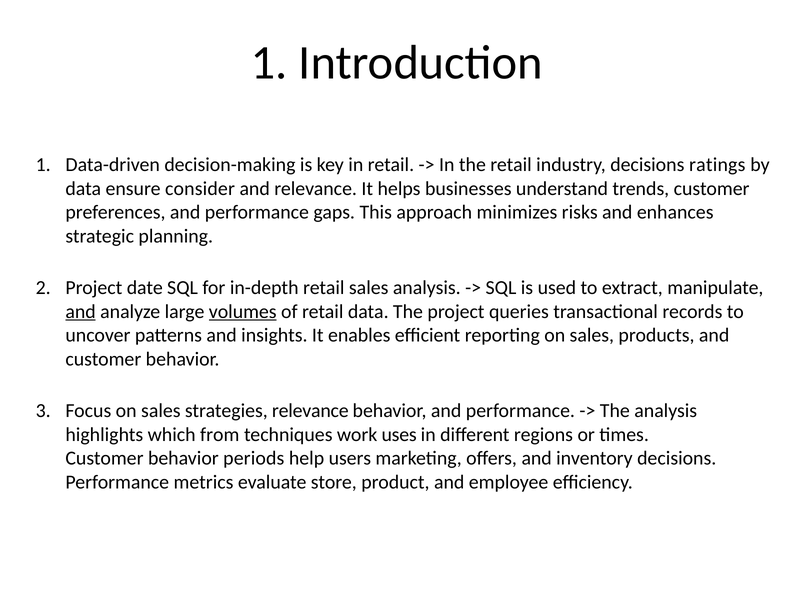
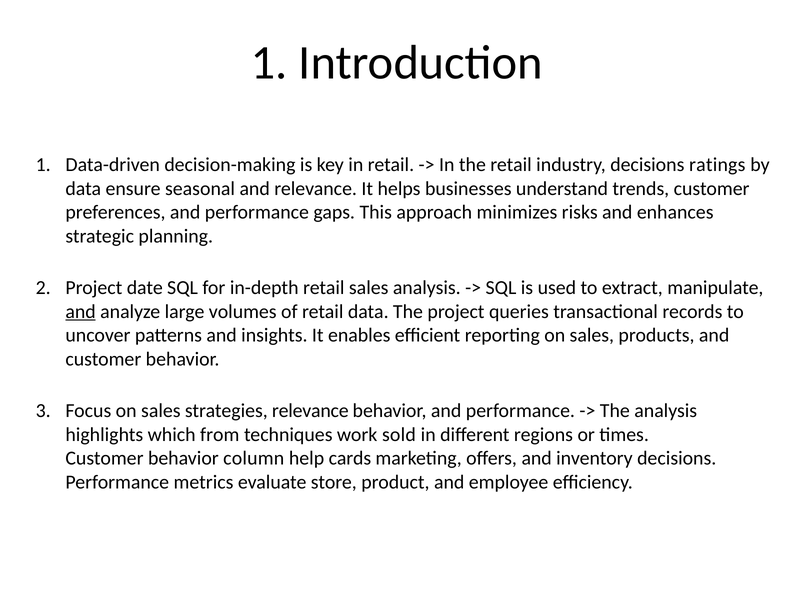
consider: consider -> seasonal (200, 189)
volumes underline: present -> none (243, 312)
uses: uses -> sold (399, 435)
periods: periods -> column (254, 459)
users: users -> cards (350, 459)
